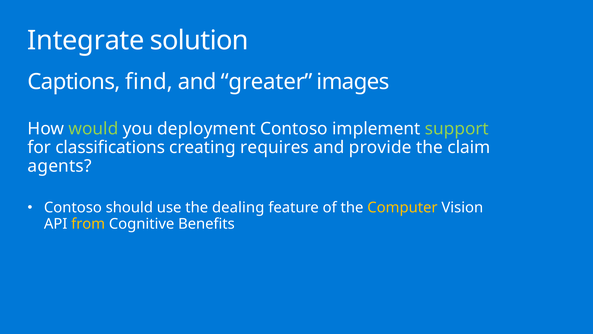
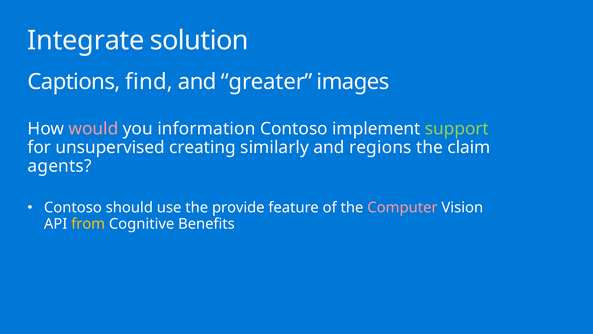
would colour: light green -> pink (93, 129)
deployment: deployment -> information (206, 129)
classifications: classifications -> unsupervised (110, 147)
requires: requires -> similarly (275, 147)
provide: provide -> regions (380, 147)
dealing: dealing -> provide (238, 207)
Computer colour: yellow -> pink (402, 207)
